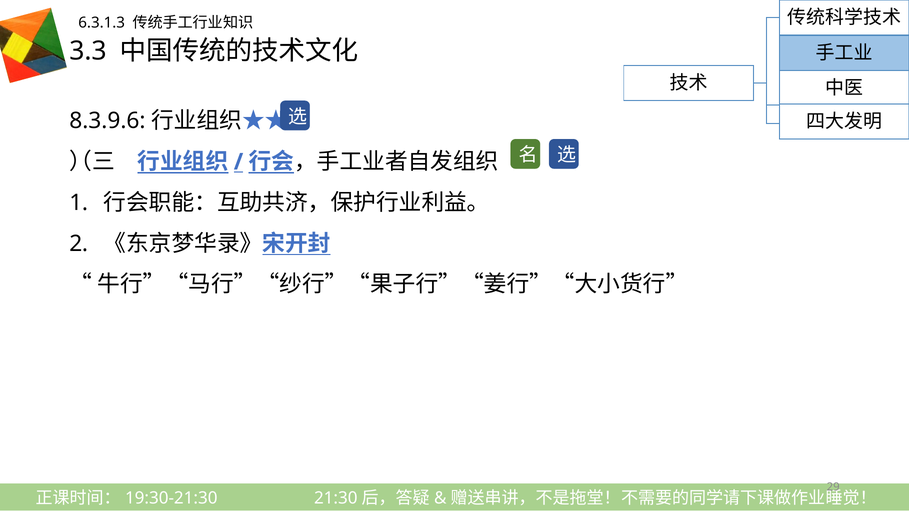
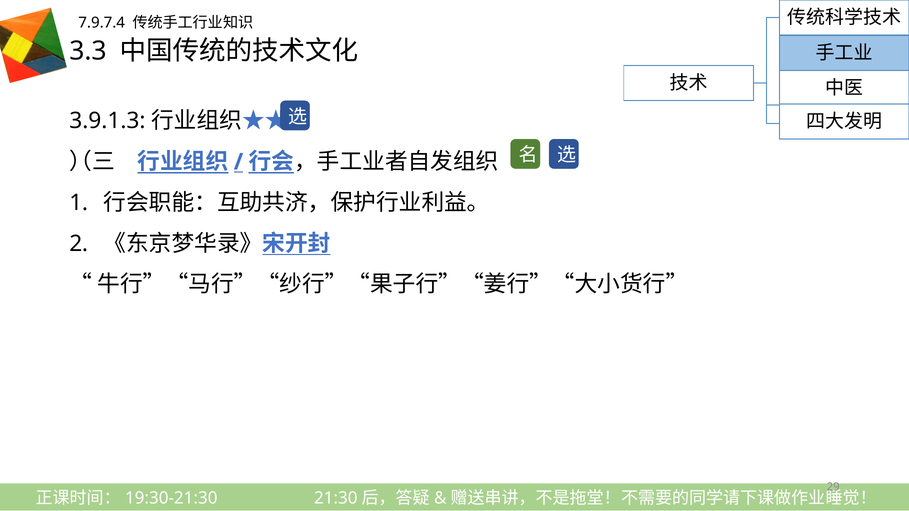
6.3.1.3: 6.3.1.3 -> 7.9.7.4 (102, 23)
8.3.9.6: 8.3.9.6 -> 3.9.1.3 (107, 121)
